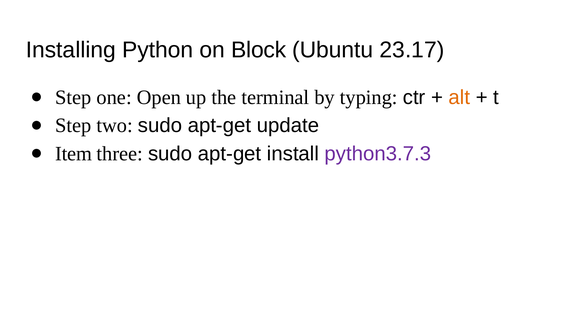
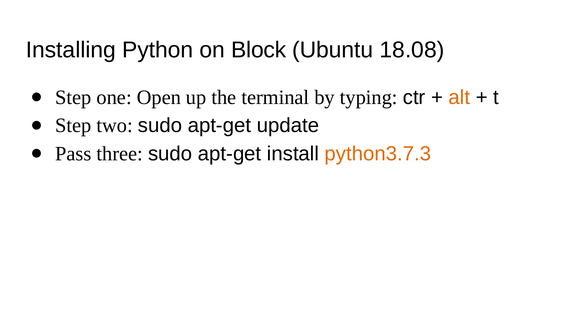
23.17: 23.17 -> 18.08 (412, 50)
Item: Item -> Pass (73, 154)
python3.7.3 colour: purple -> orange (378, 154)
